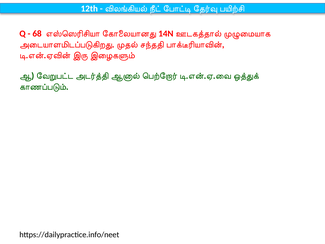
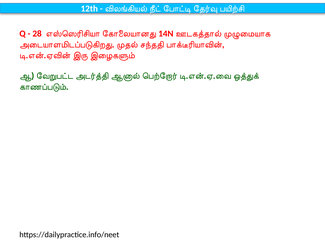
68: 68 -> 28 (37, 34)
